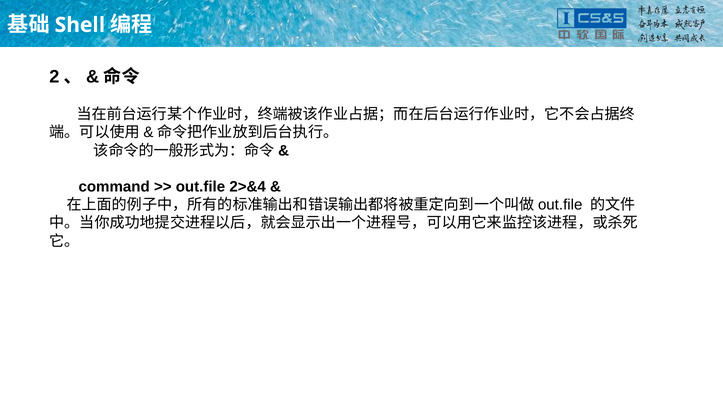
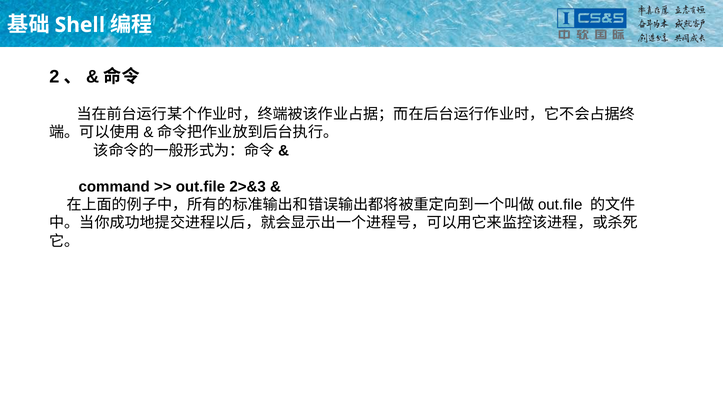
2>&4: 2>&4 -> 2>&3 (248, 187)
